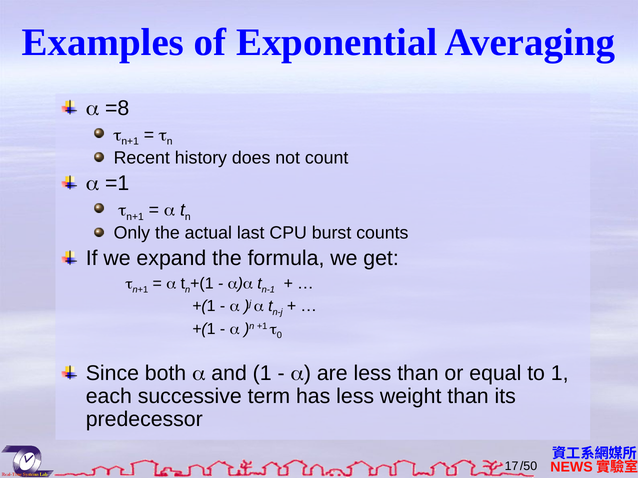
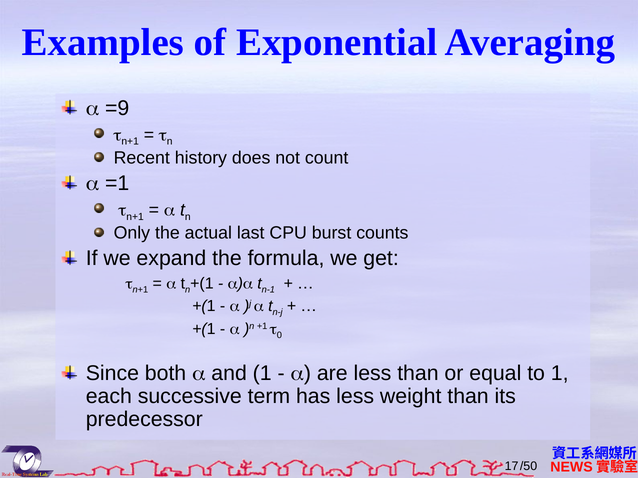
=8: =8 -> =9 (117, 108)
